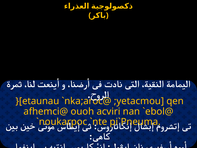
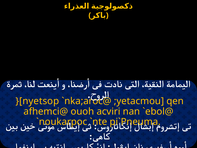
}[etaunau: }[etaunau -> }[nyetsop (37, 101)
